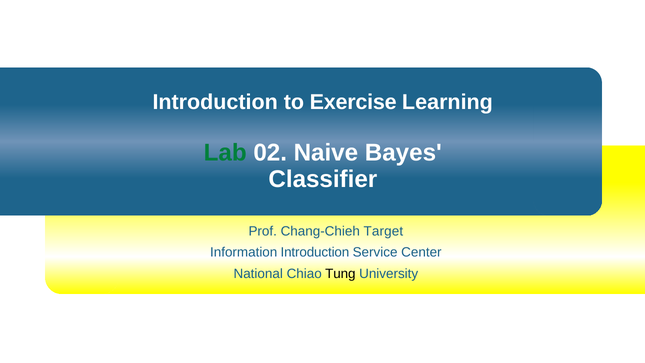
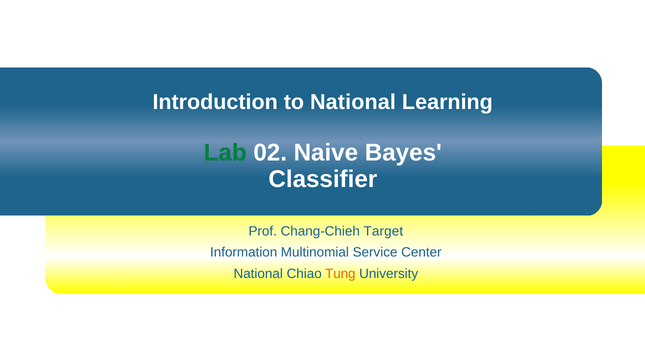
to Exercise: Exercise -> National (353, 102)
Information Introduction: Introduction -> Multinomial (315, 252)
Tung colour: black -> orange (340, 274)
